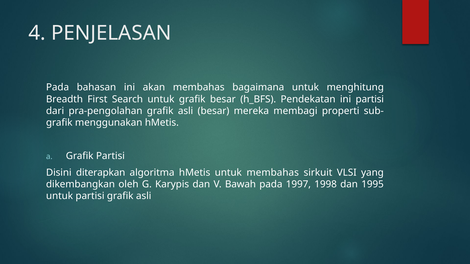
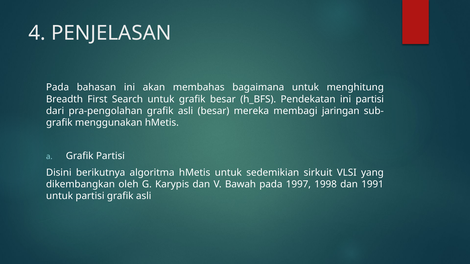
properti: properti -> jaringan (341, 111)
diterapkan: diterapkan -> berikutnya (101, 173)
untuk membahas: membahas -> sedemikian (273, 173)
1995: 1995 -> 1991 (373, 185)
